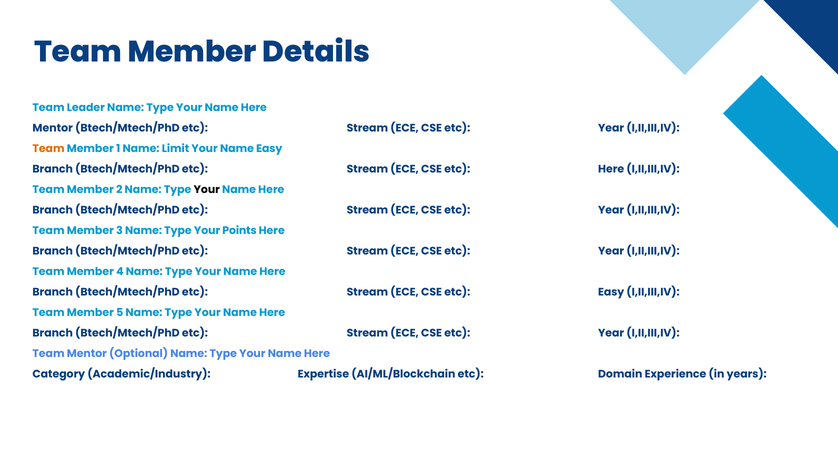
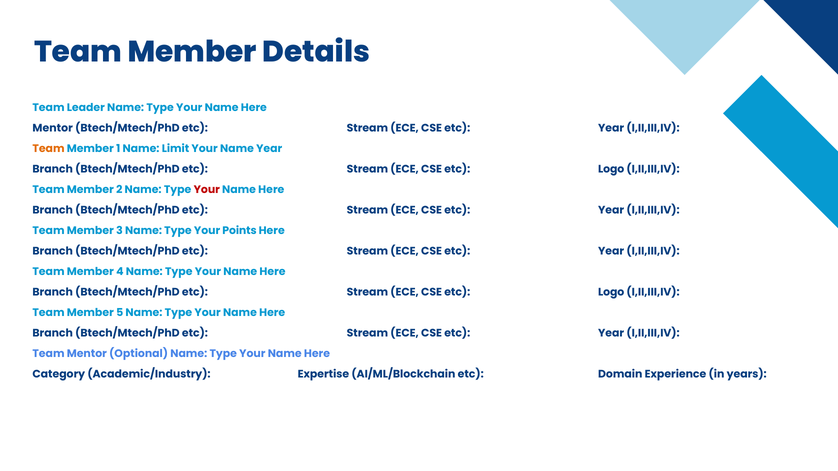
Name Easy: Easy -> Year (269, 149)
Here: Here -> Logo (611, 169)
Your colour: black -> red (207, 190)
Easy: Easy -> Logo (611, 293)
